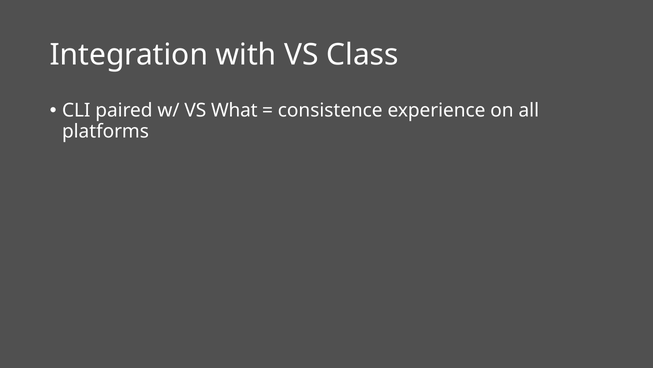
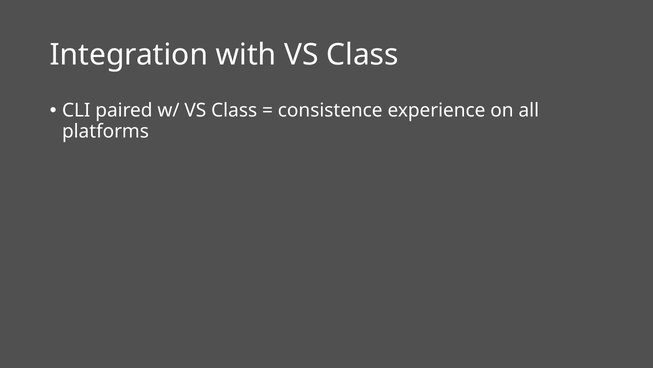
w/ VS What: What -> Class (234, 110)
